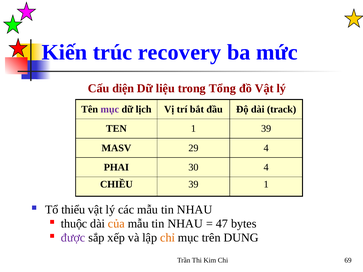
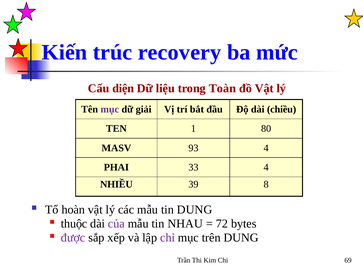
Tổng: Tổng -> Toàn (222, 88)
lịch: lịch -> giải (144, 109)
track: track -> chiều (282, 109)
1 39: 39 -> 80 (266, 129)
29: 29 -> 93 (193, 148)
30: 30 -> 33 (193, 167)
CHIỀU: CHIỀU -> NHIỀU (116, 185)
39 1: 1 -> 8 (266, 185)
thiểu: thiểu -> hoàn (73, 210)
các mẫu tin NHAU: NHAU -> DUNG (195, 210)
của colour: orange -> purple (116, 224)
47: 47 -> 72 (222, 224)
chỉ colour: orange -> purple (168, 238)
